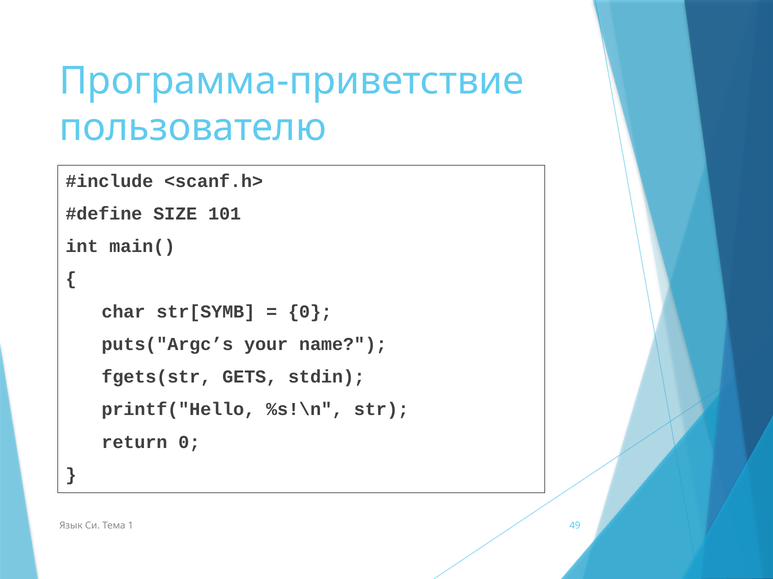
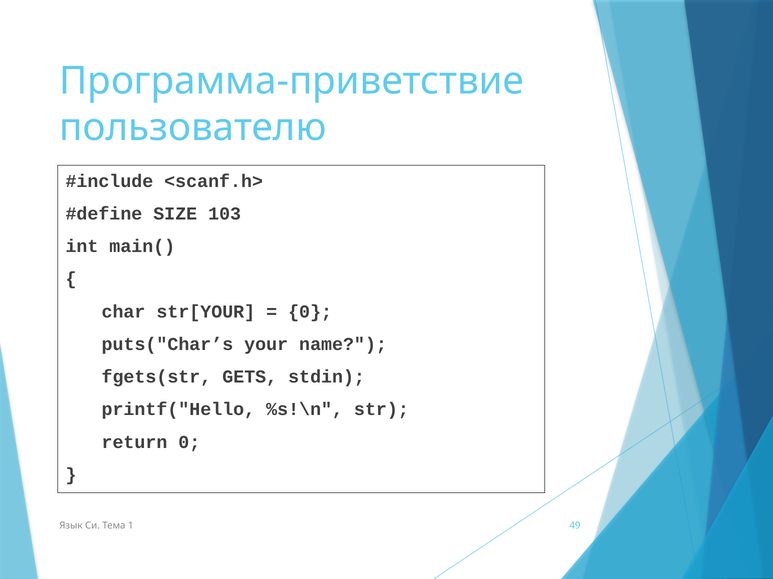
101: 101 -> 103 (225, 214)
str[SYMB: str[SYMB -> str[YOUR (206, 312)
puts("Argc’s: puts("Argc’s -> puts("Char’s (167, 345)
